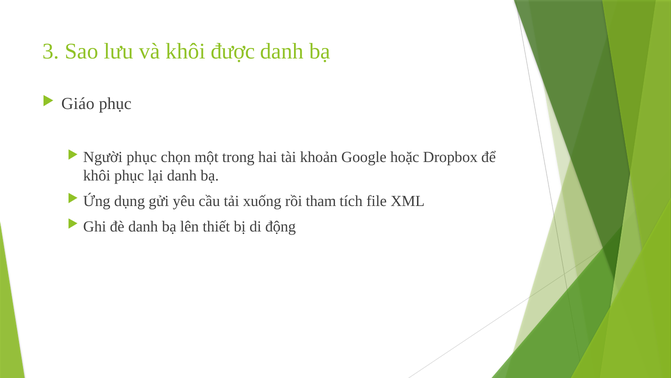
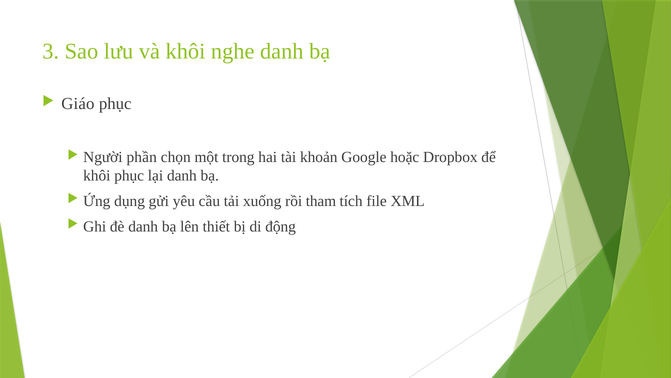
được: được -> nghe (233, 51)
Người phục: phục -> phần (142, 157)
